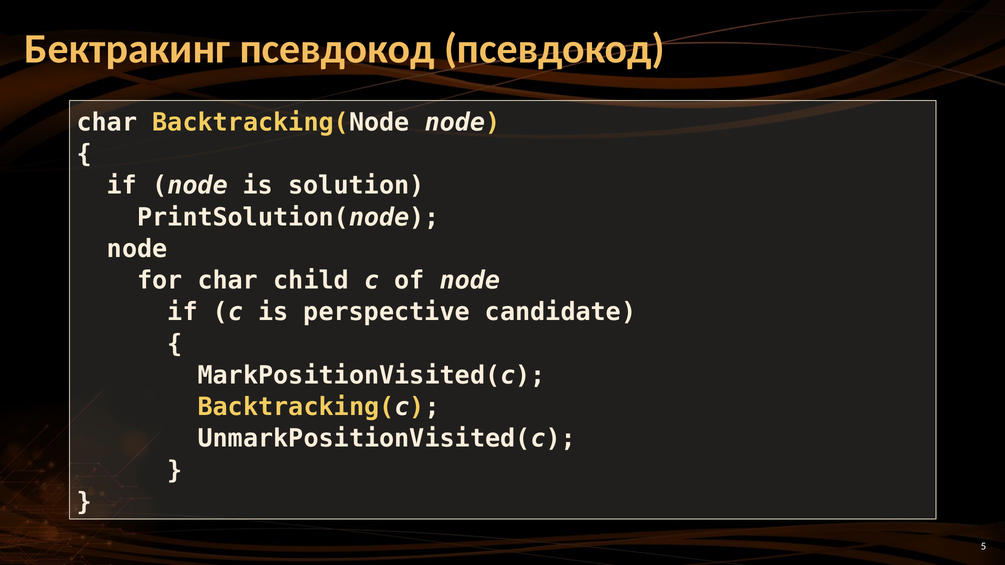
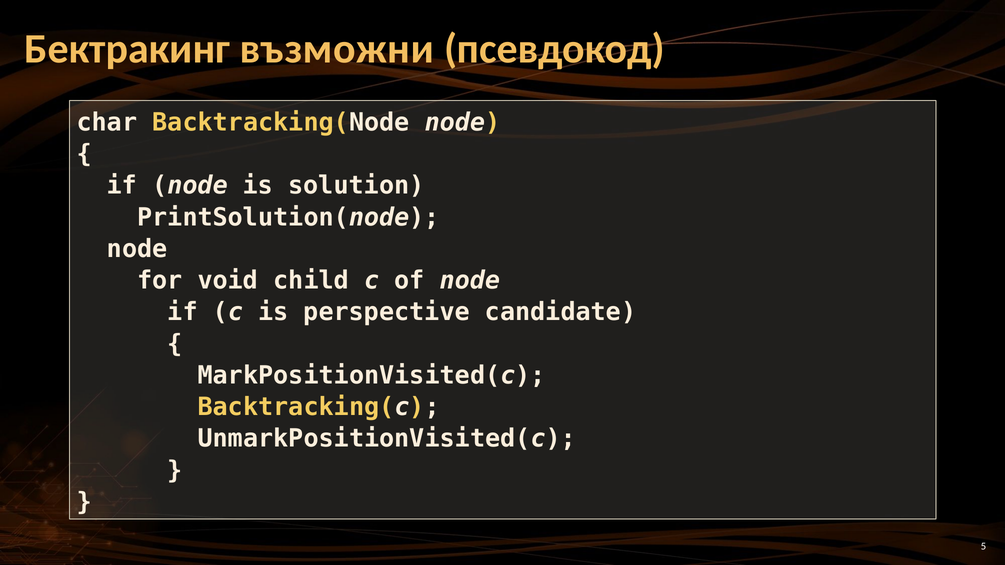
Бектракинг псевдокод: псевдокод -> възможни (337, 49)
for char: char -> void (228, 281)
